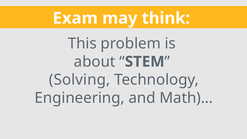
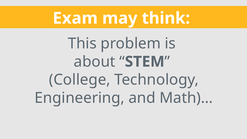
Solving: Solving -> College (80, 80)
